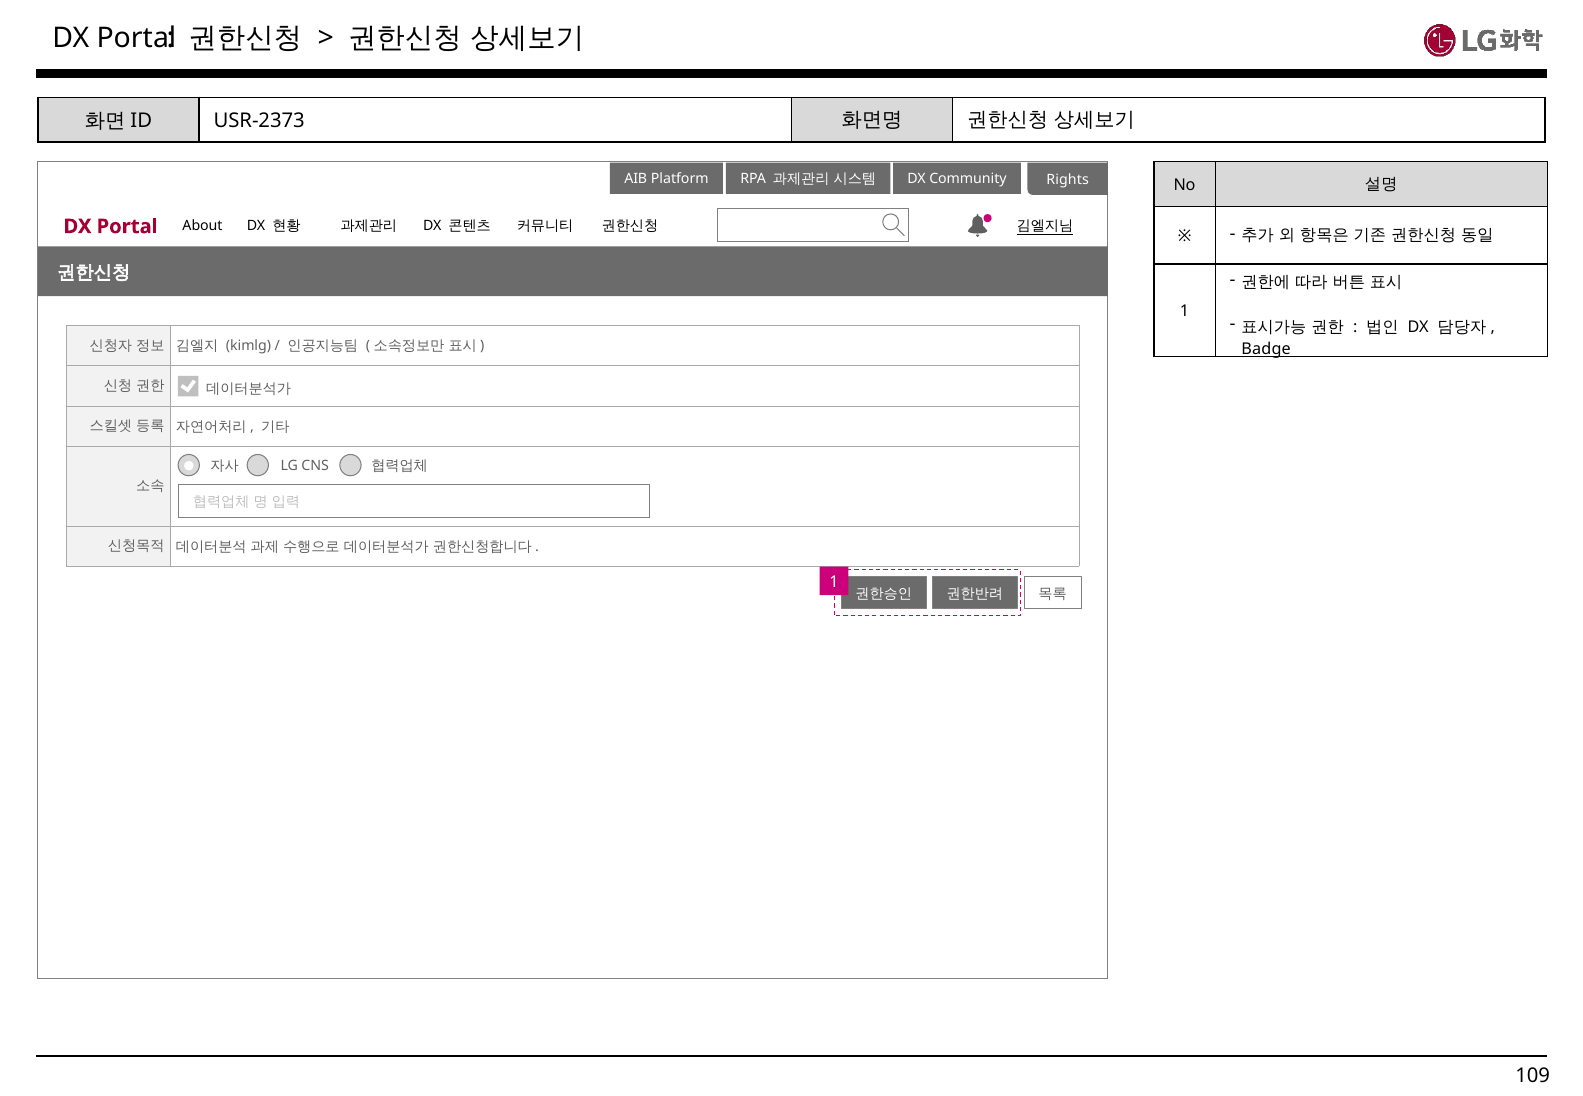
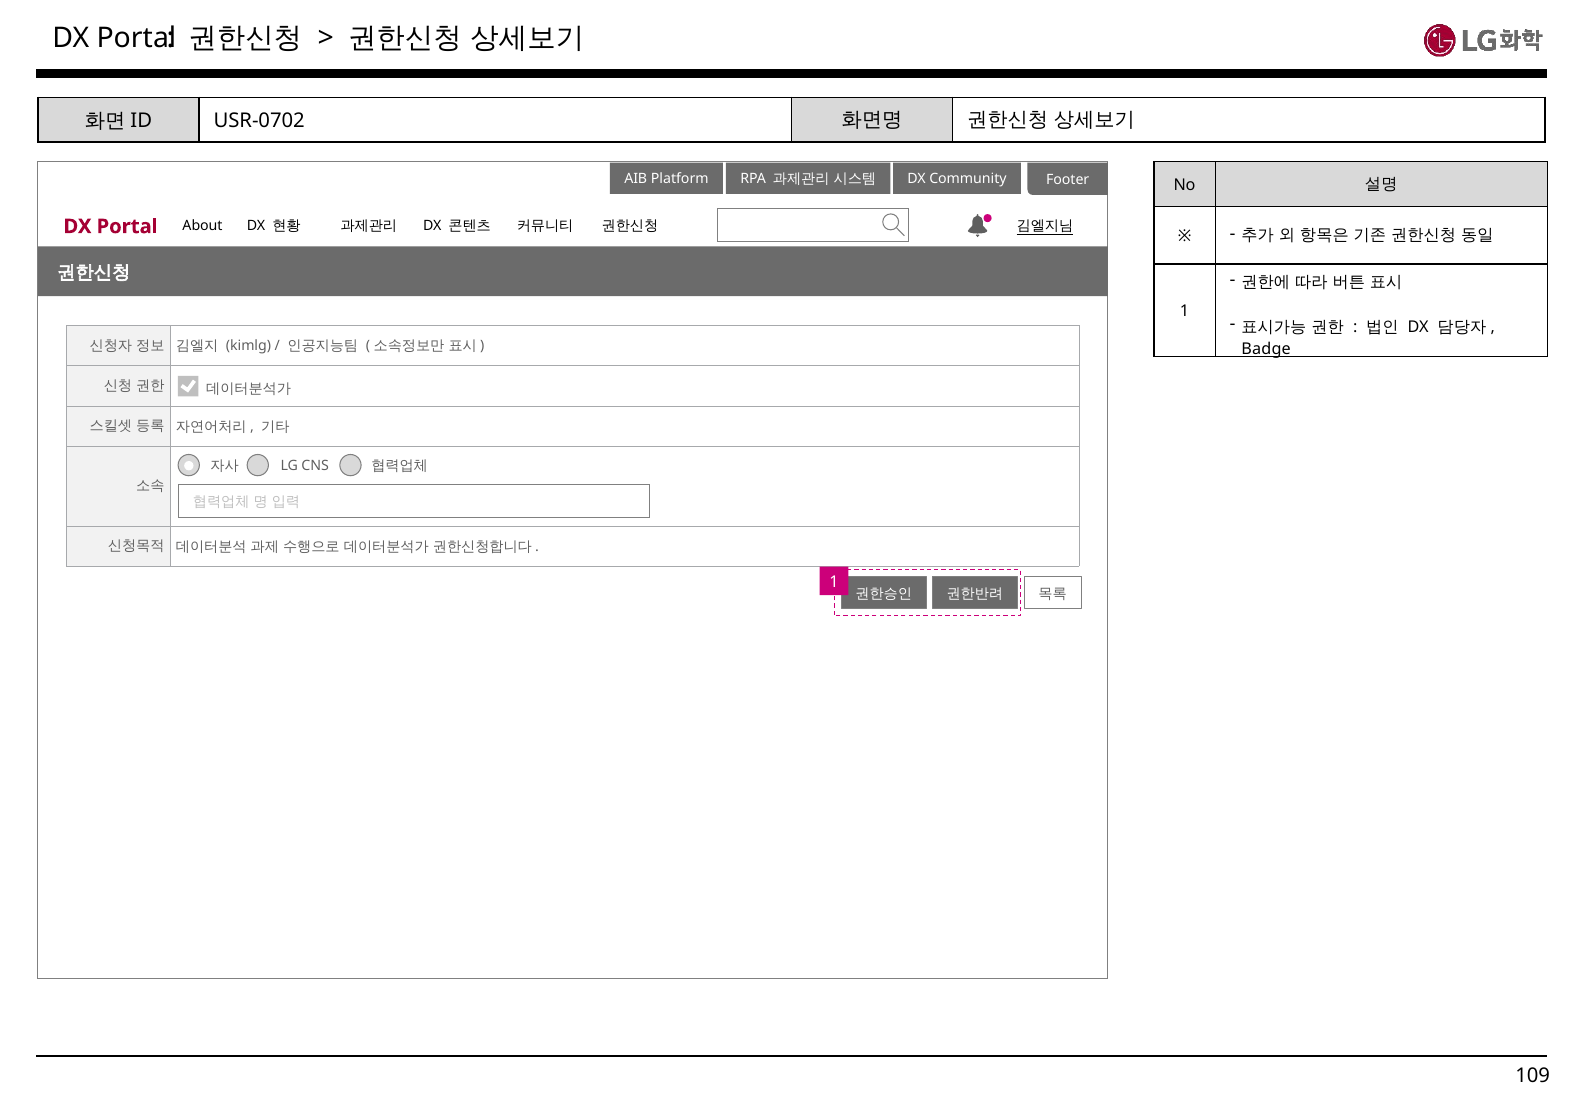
USR-2373: USR-2373 -> USR-0702 (259, 121)
Rights: Rights -> Footer (1068, 180)
